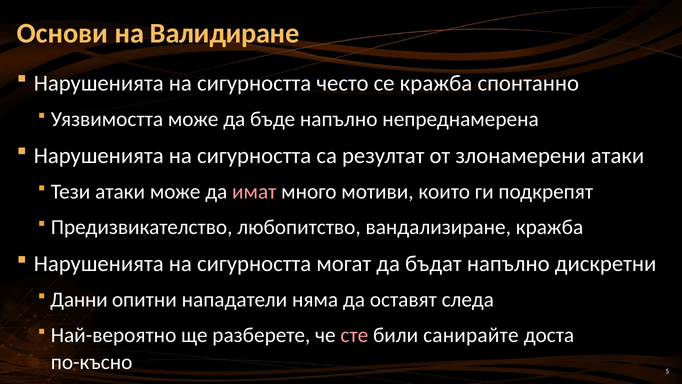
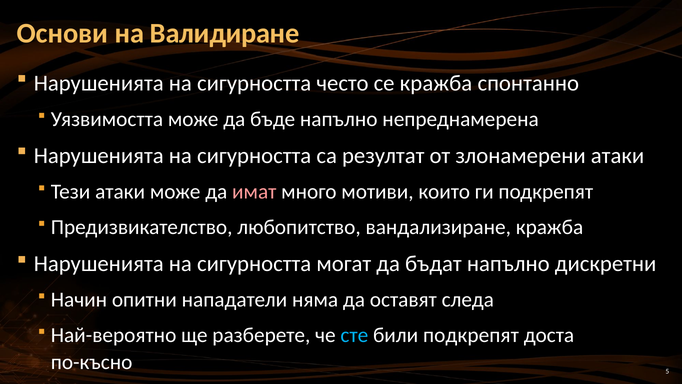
Данни: Данни -> Начин (79, 300)
сте colour: pink -> light blue (354, 335)
били санирайте: санирайте -> подкрепят (471, 335)
